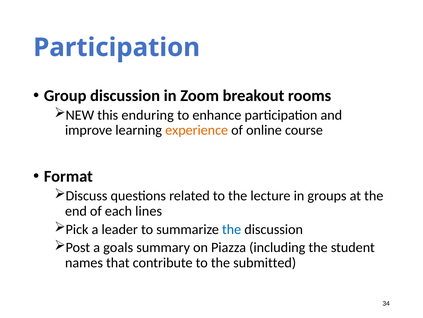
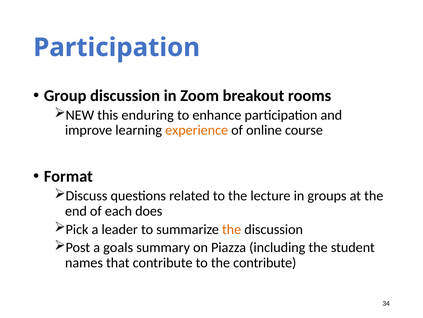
lines: lines -> does (149, 211)
the colour: blue -> orange (232, 229)
the submitted: submitted -> contribute (265, 262)
